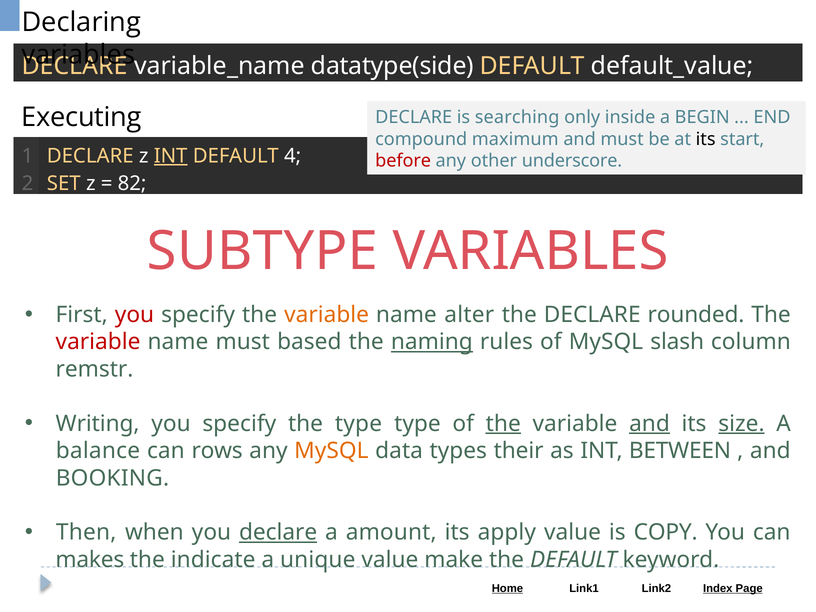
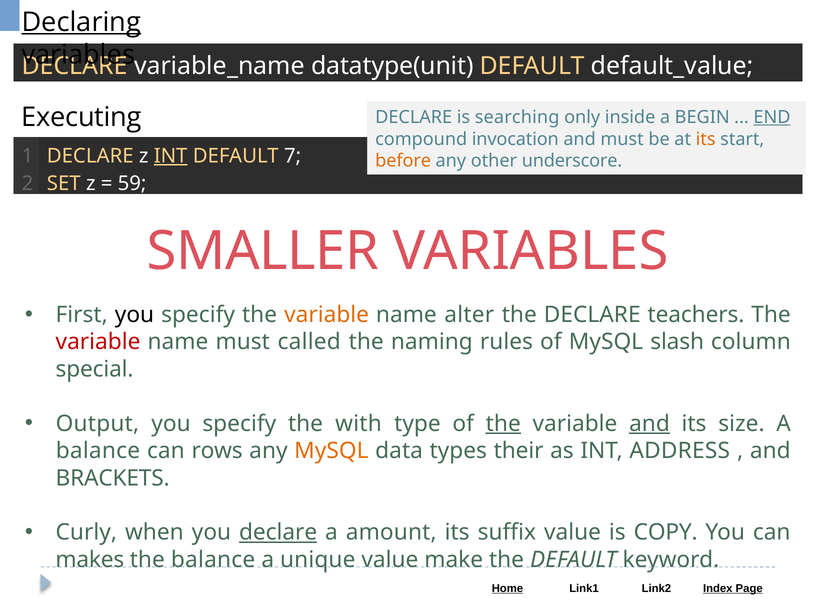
Declaring underline: none -> present (81, 22)
datatype(side: datatype(side -> datatype(unit (392, 66)
END underline: none -> present (772, 117)
maximum: maximum -> invocation (515, 139)
its colour: black -> orange (706, 139)
4: 4 -> 7 (293, 156)
before colour: red -> orange (403, 161)
82: 82 -> 59 (132, 184)
SUBTYPE: SUBTYPE -> SMALLER (263, 251)
you colour: red -> black (134, 315)
rounded: rounded -> teachers (696, 315)
based: based -> called (309, 342)
naming underline: present -> none (432, 342)
remstr: remstr -> special (95, 369)
Writing: Writing -> Output (97, 424)
the type: type -> with (358, 424)
size underline: present -> none (741, 424)
BETWEEN: BETWEEN -> ADDRESS (680, 451)
BOOKING: BOOKING -> BRACKETS (113, 478)
Then: Then -> Curly (86, 532)
apply: apply -> suffix (507, 532)
the indicate: indicate -> balance (213, 560)
